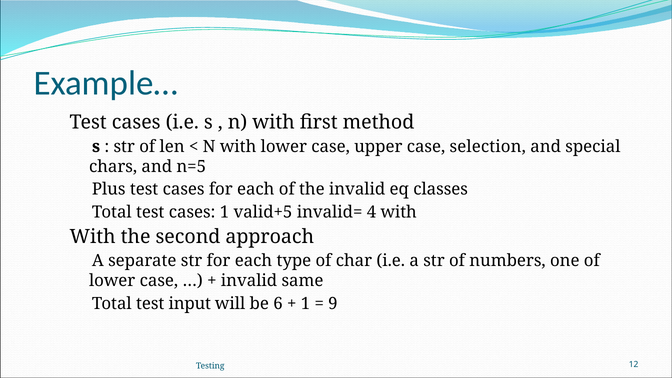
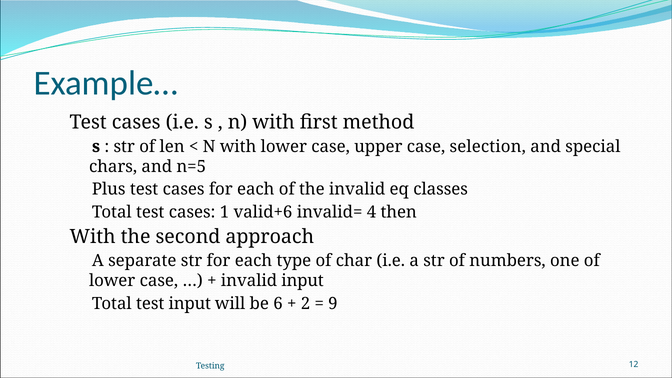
valid+5: valid+5 -> valid+6 (263, 212)
4 with: with -> then (399, 212)
invalid same: same -> input (303, 281)
1: 1 -> 2 (305, 304)
